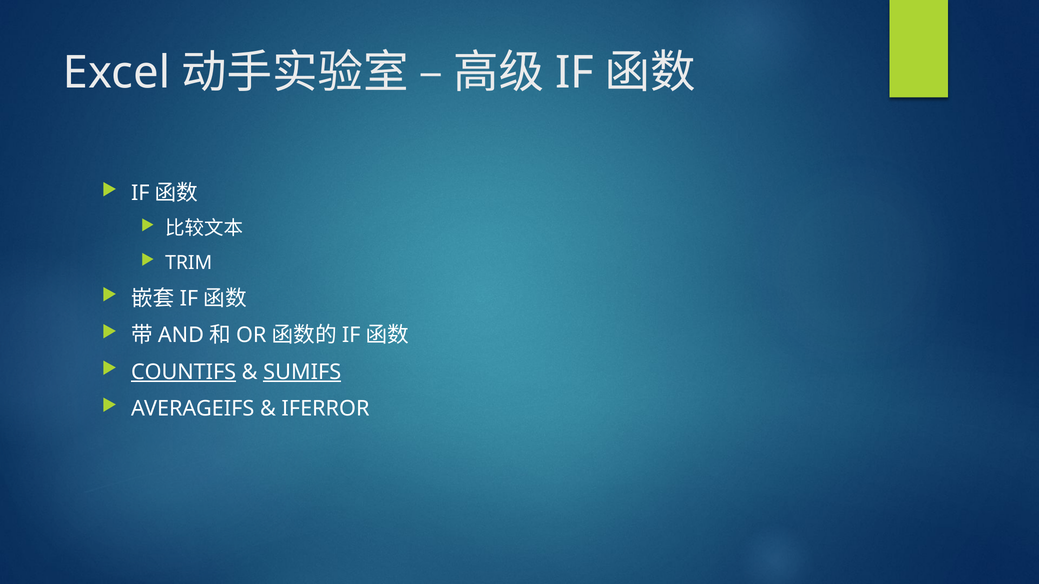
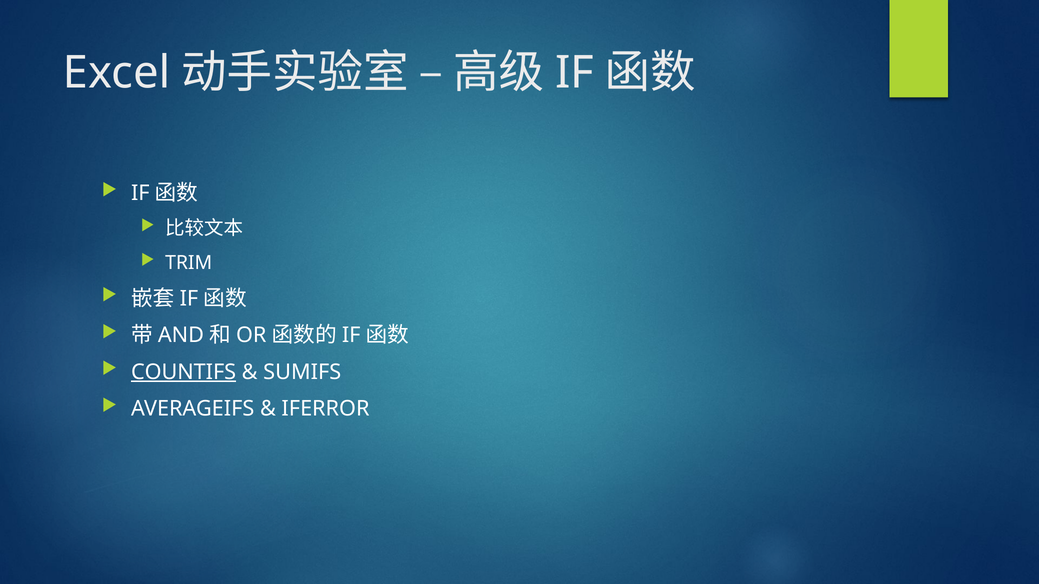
SUMIFS underline: present -> none (302, 372)
